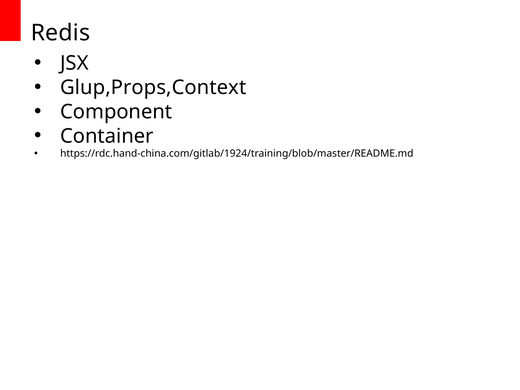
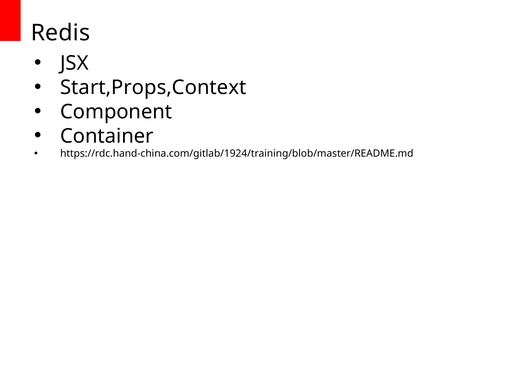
Glup,Props,Context: Glup,Props,Context -> Start,Props,Context (153, 88)
